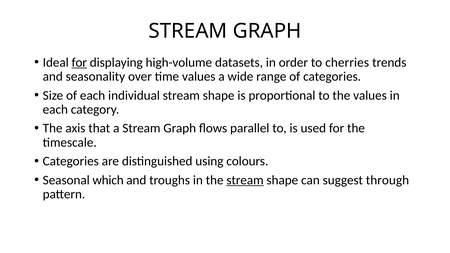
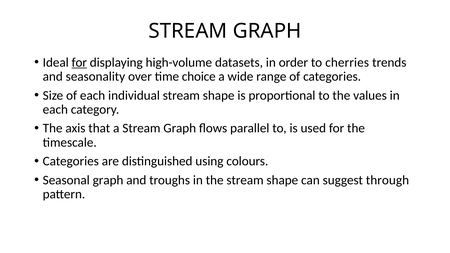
time values: values -> choice (199, 77)
Seasonal which: which -> graph (108, 180)
stream underline: present -> none (245, 180)
